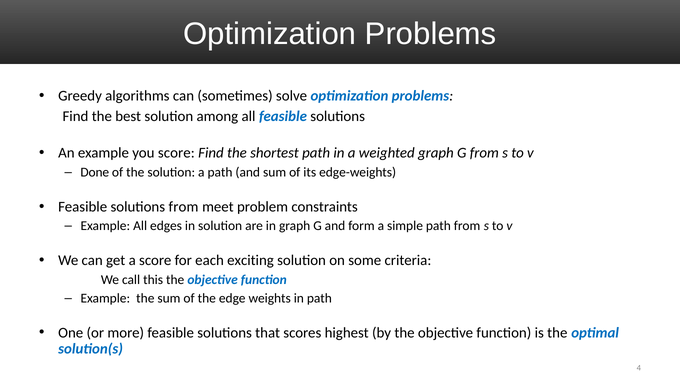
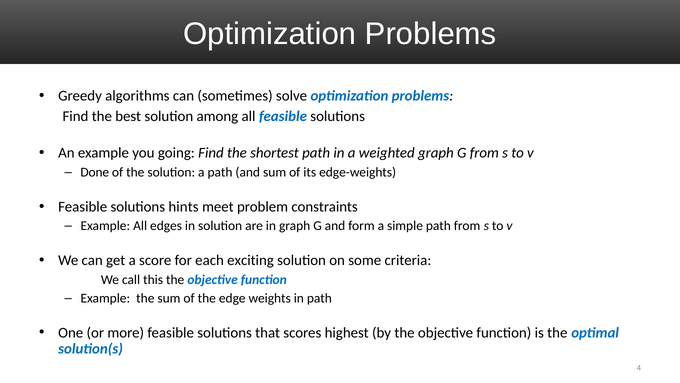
you score: score -> going (176, 153)
solutions from: from -> hints (184, 206)
